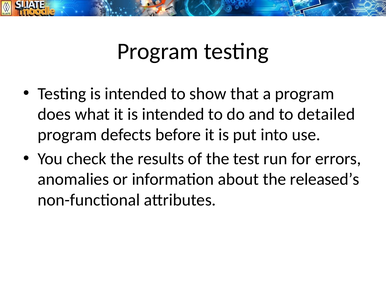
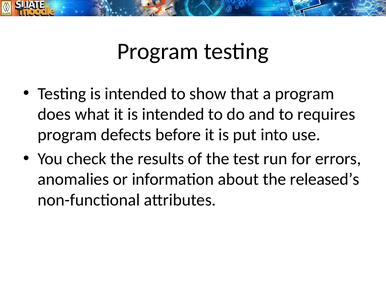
detailed: detailed -> requires (326, 114)
